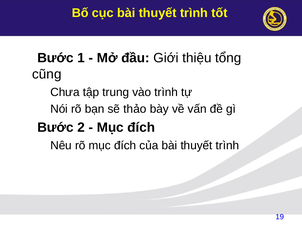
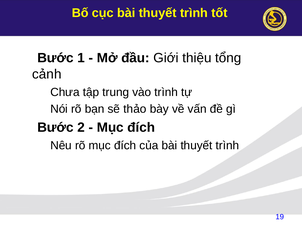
cũng: cũng -> cảnh (47, 74)
